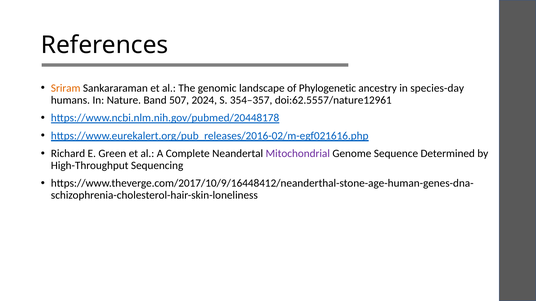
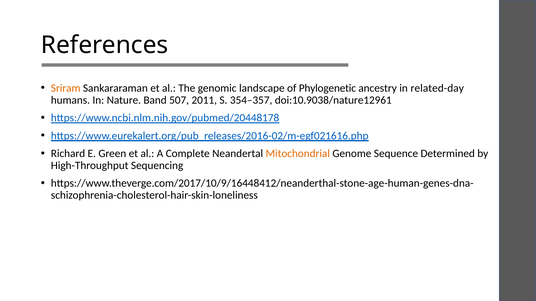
species-day: species-day -> related-day (437, 88)
2024: 2024 -> 2011 (204, 100)
doi:62.5557/nature12961: doi:62.5557/nature12961 -> doi:10.9038/nature12961 (333, 100)
Mitochondrial colour: purple -> orange (298, 154)
